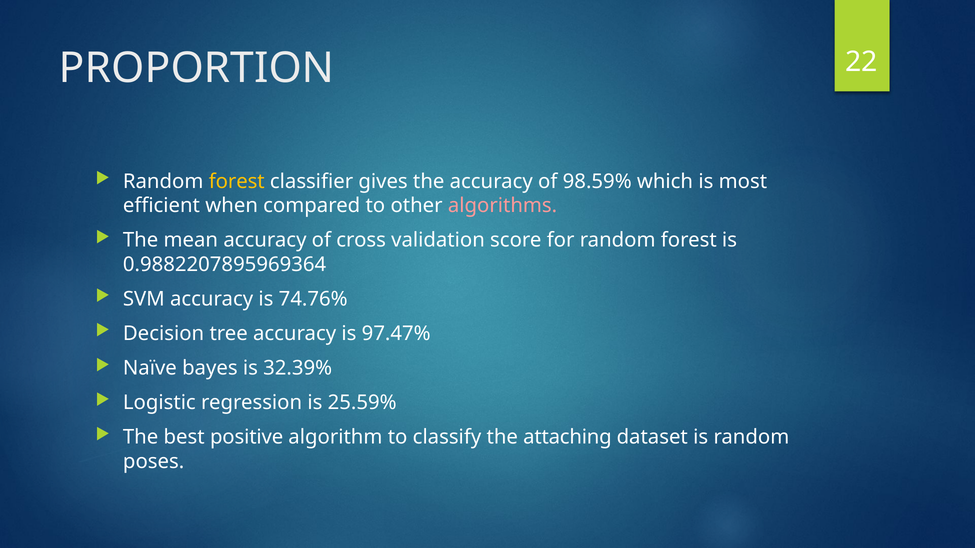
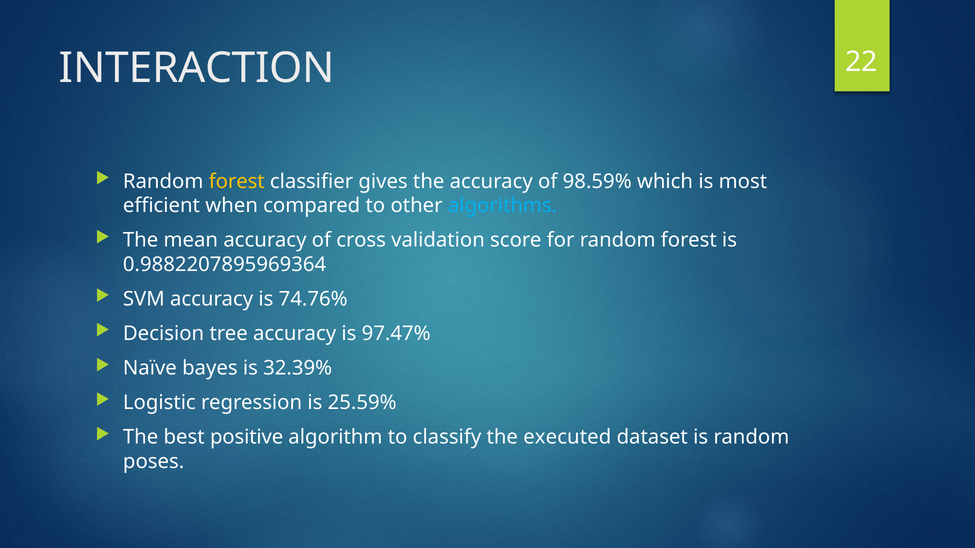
PROPORTION: PROPORTION -> INTERACTION (197, 68)
algorithms colour: pink -> light blue (503, 206)
attaching: attaching -> executed (567, 438)
